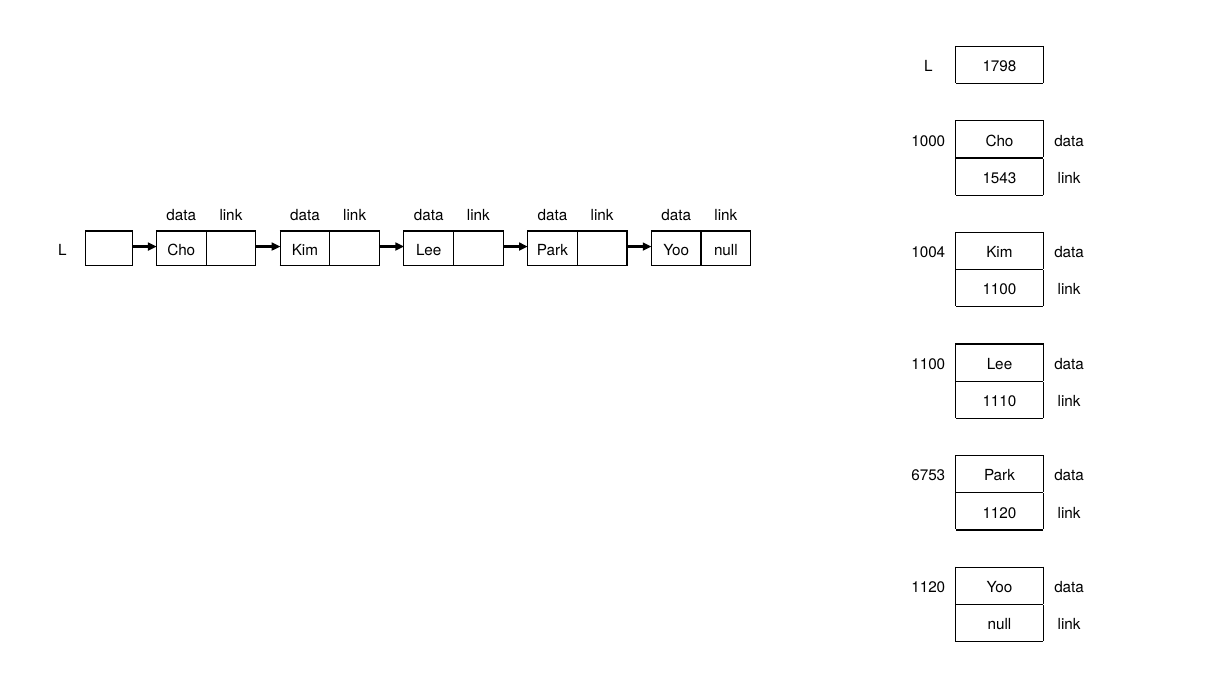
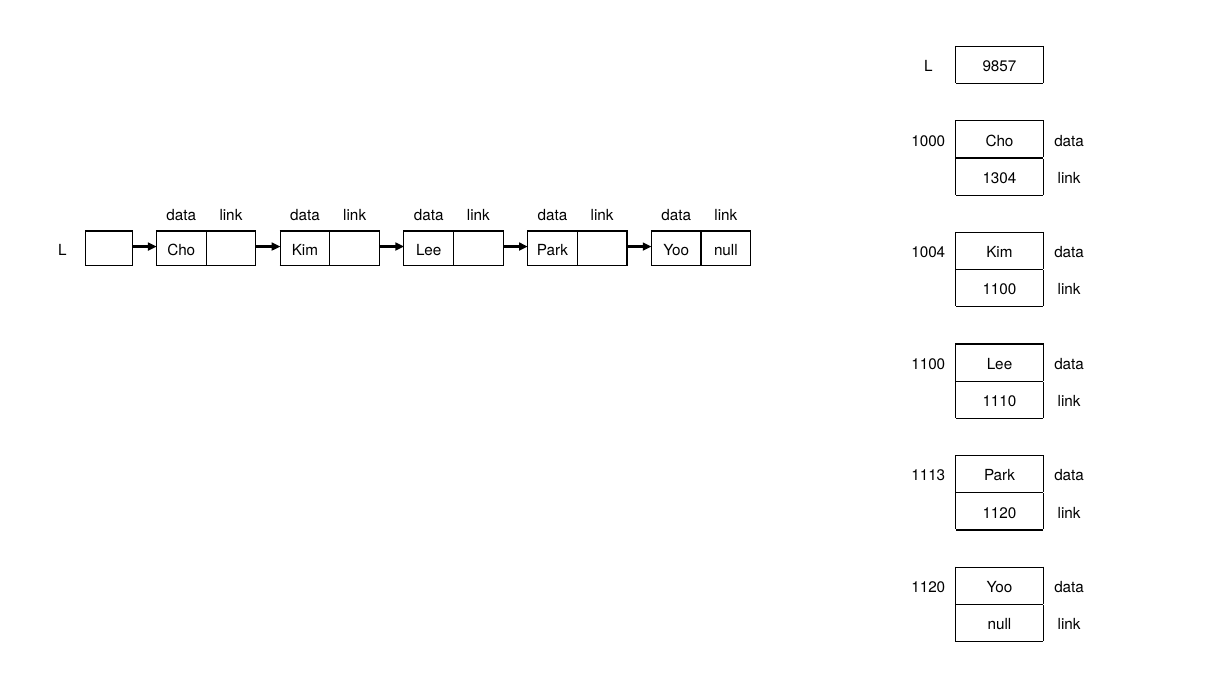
1798: 1798 -> 9857 (999, 67)
1543: 1543 -> 1304 (999, 178)
6753: 6753 -> 1113 (928, 476)
